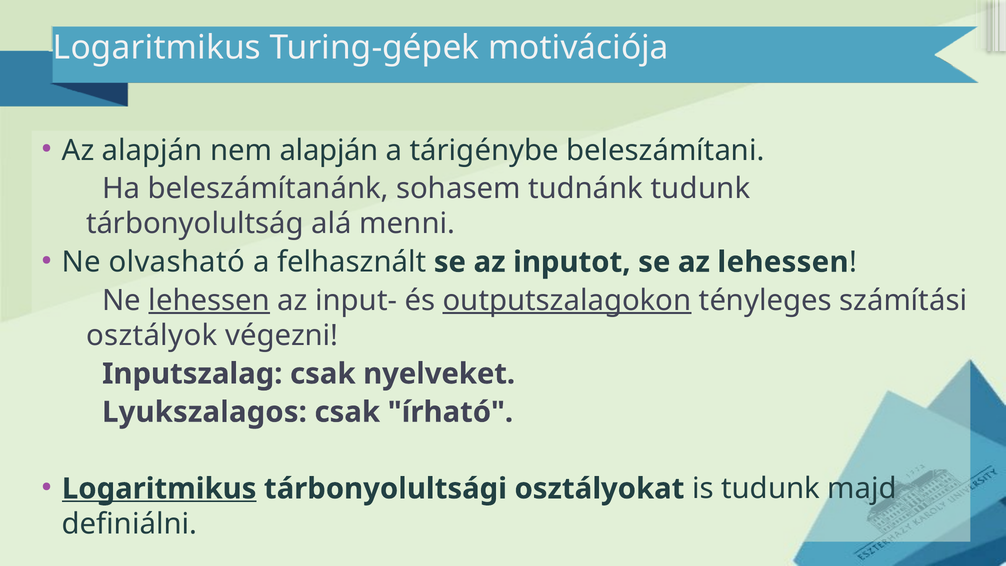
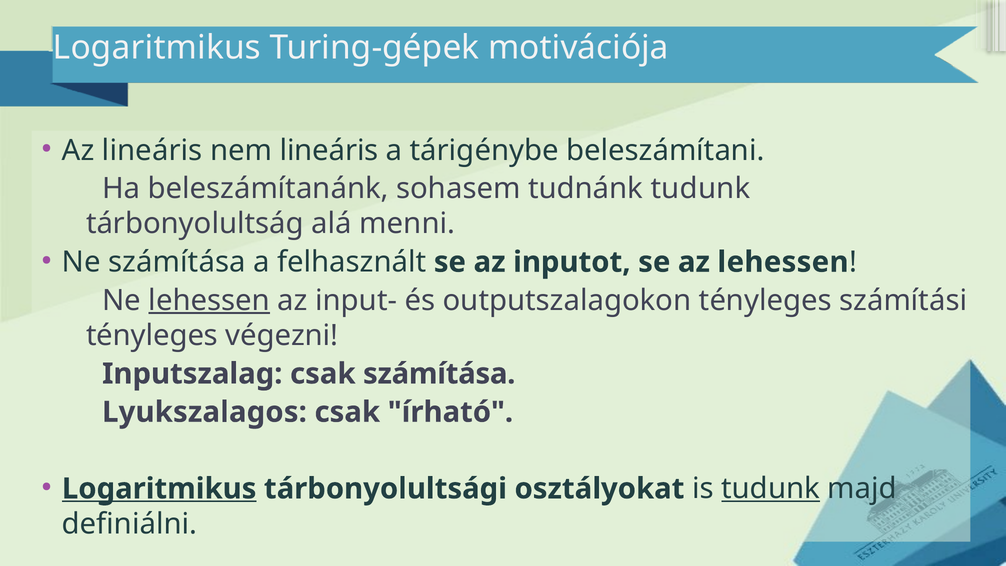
Az alapján: alapján -> lineáris (152, 150)
nem alapján: alapján -> lineáris (329, 150)
Ne olvasható: olvasható -> számítása (177, 262)
outputszalagokon underline: present -> none (567, 300)
osztályok: osztályok -> tényleges (152, 335)
csak nyelveket: nyelveket -> számítása (439, 374)
tudunk underline: none -> present (771, 489)
